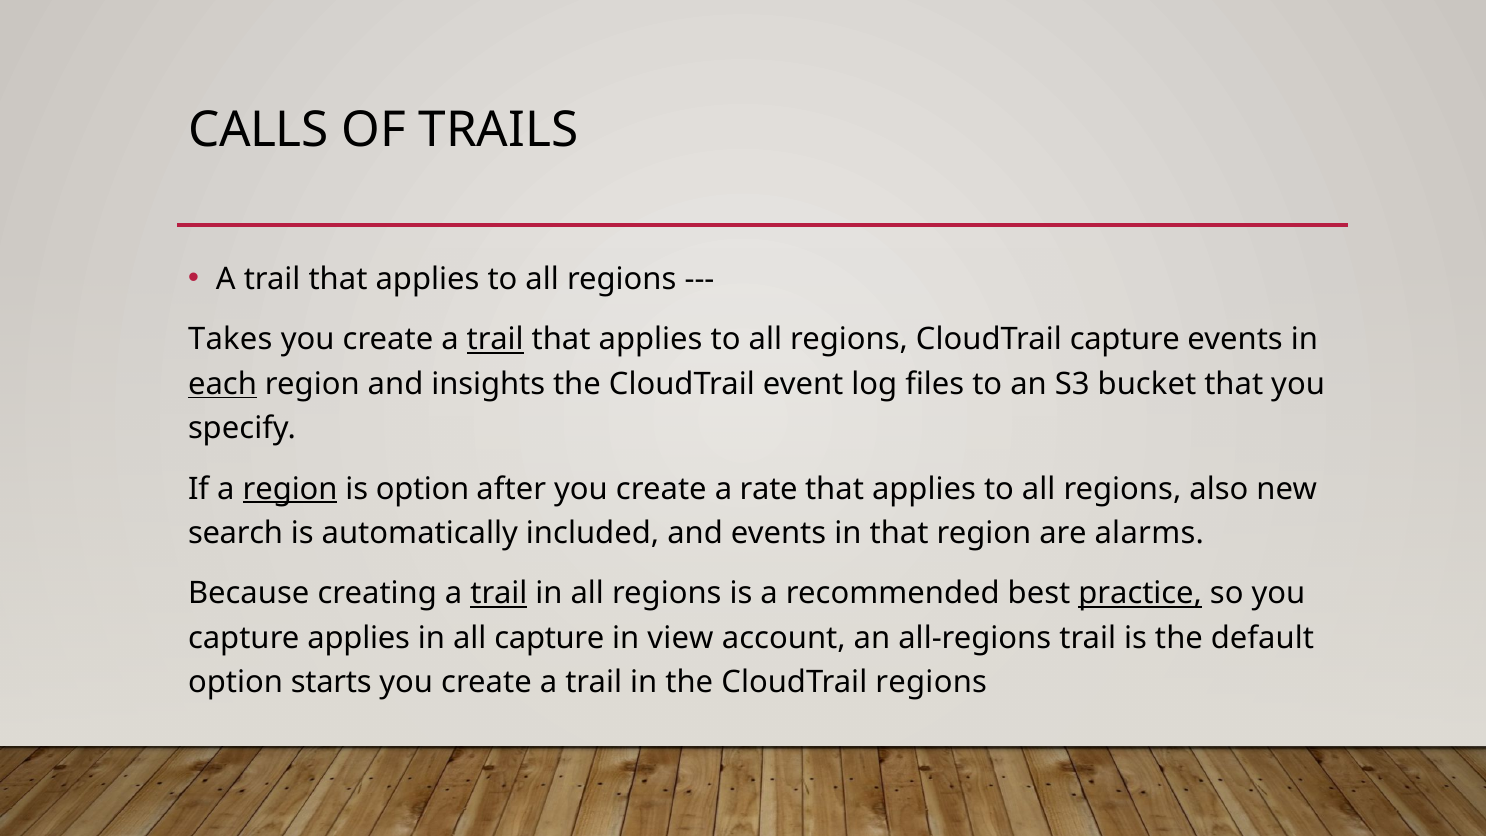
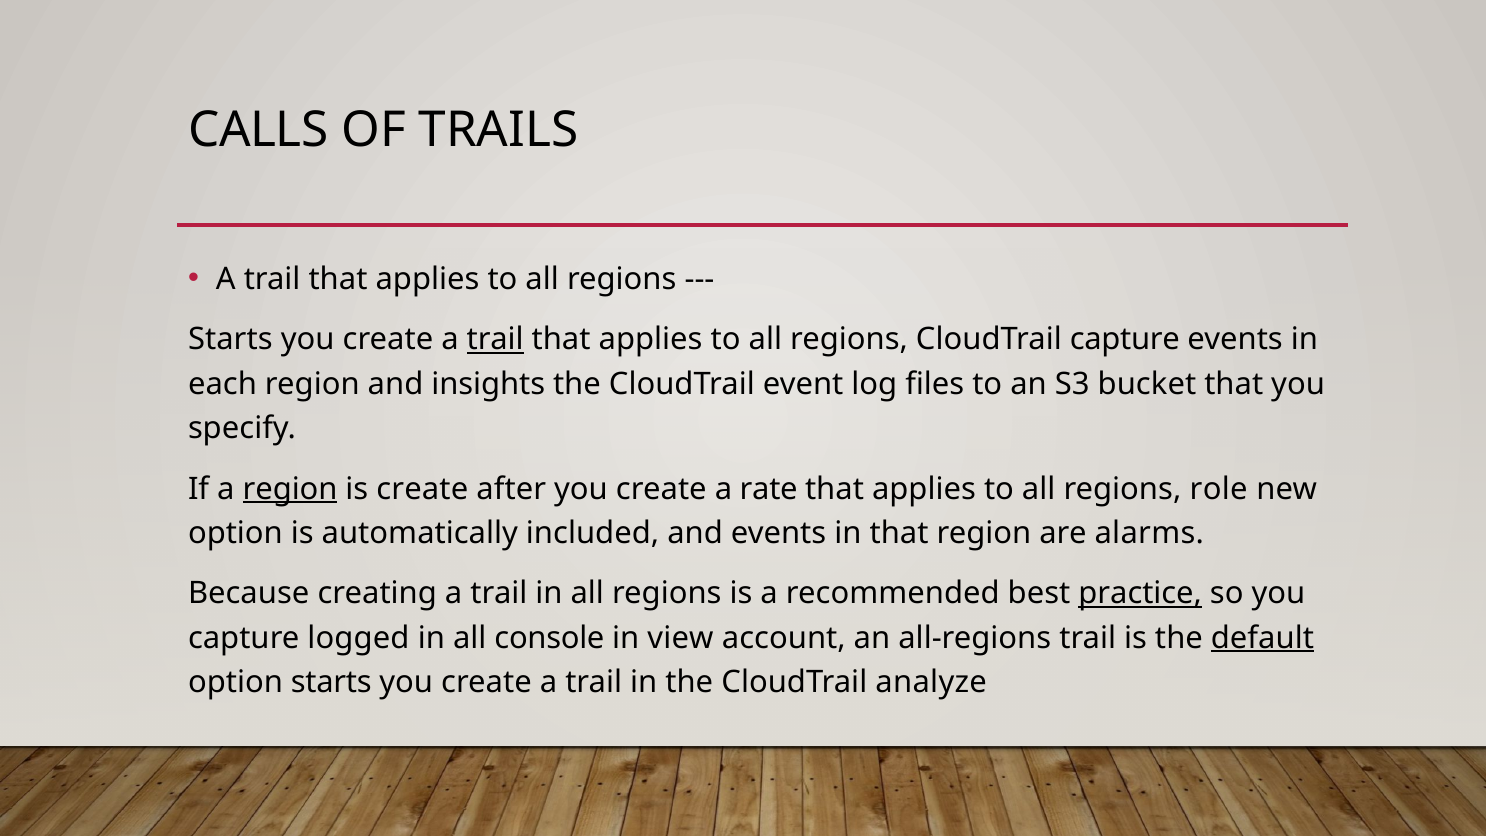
Takes: Takes -> Starts (230, 339)
each underline: present -> none (223, 384)
is option: option -> create (422, 489)
also: also -> role (1219, 489)
search: search -> option (235, 533)
trail underline: present -> none (499, 593)
capture applies: applies -> logged (358, 638)
all capture: capture -> console (549, 638)
default underline: none -> present (1262, 638)
CloudTrail regions: regions -> analyze (931, 683)
